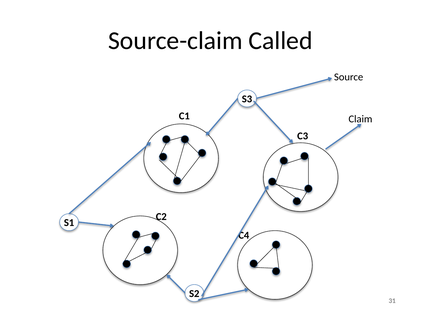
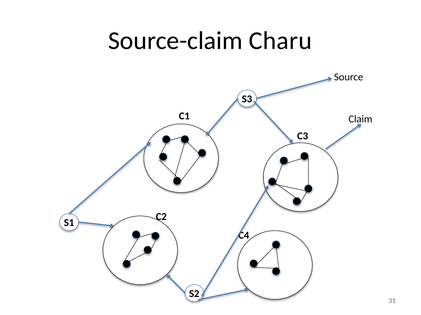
Called: Called -> Charu (280, 41)
